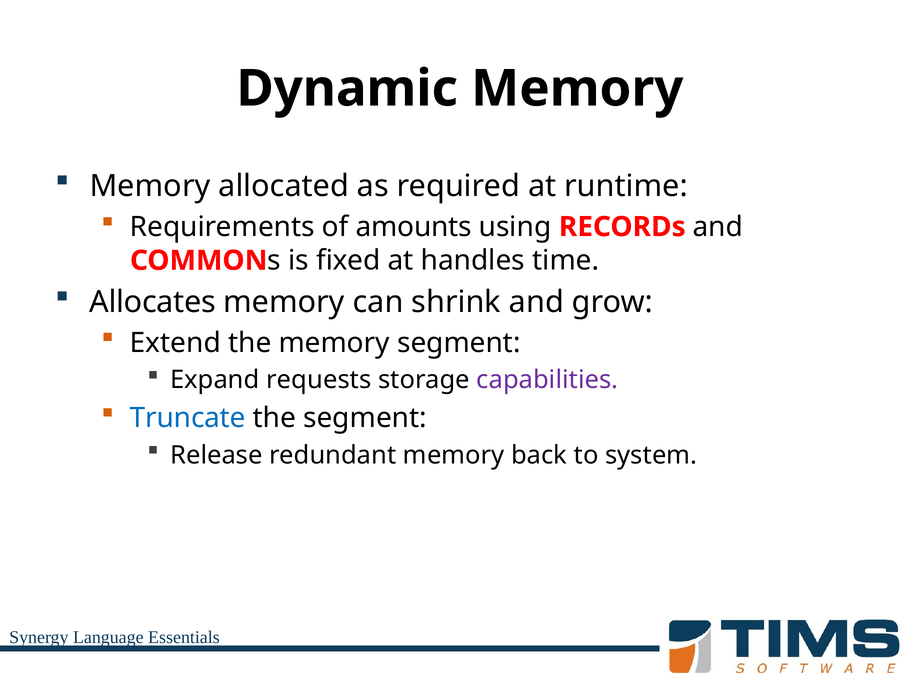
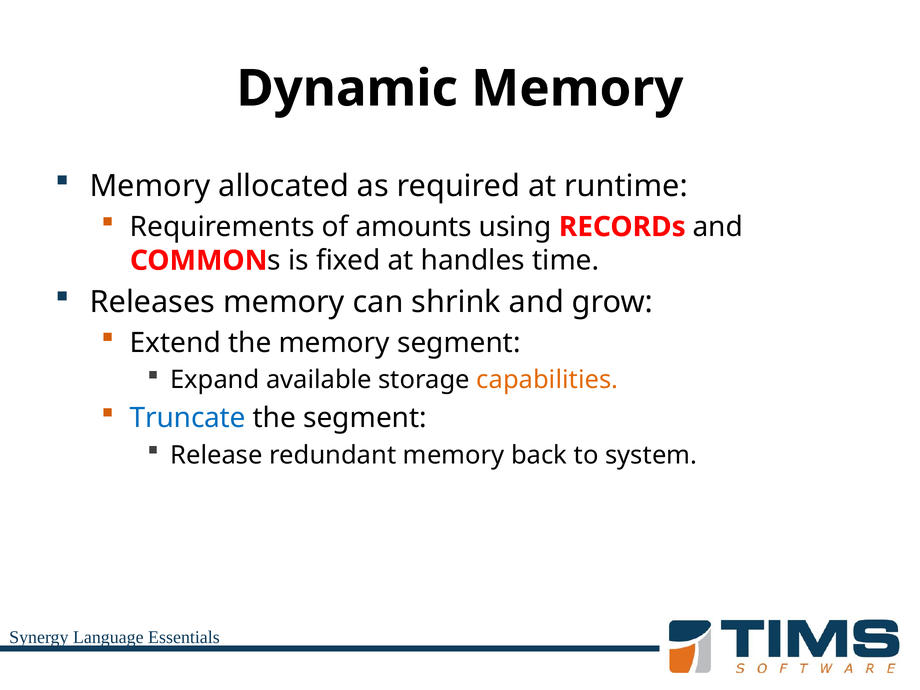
Allocates: Allocates -> Releases (152, 302)
requests: requests -> available (319, 380)
capabilities colour: purple -> orange (547, 380)
